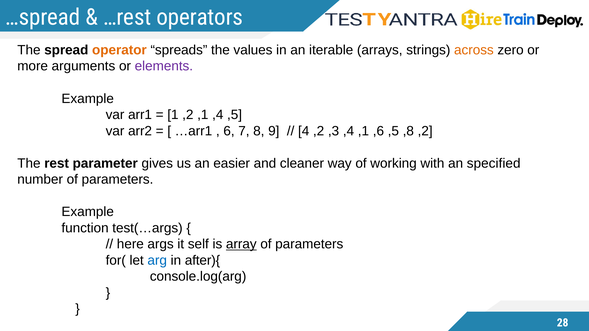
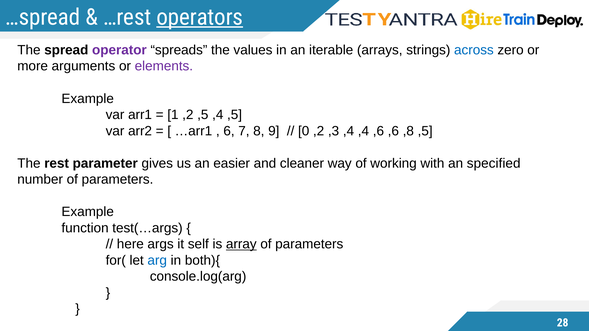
operators underline: none -> present (200, 17)
operator colour: orange -> purple (119, 50)
across colour: orange -> blue (474, 50)
,2 ,1: ,1 -> ,5 (203, 115)
4: 4 -> 0 (304, 131)
,4 ,1: ,1 -> ,4 (363, 131)
,6 ,5: ,5 -> ,6 (393, 131)
,8 ,2: ,2 -> ,5 (425, 131)
after){: after){ -> both){ (202, 261)
